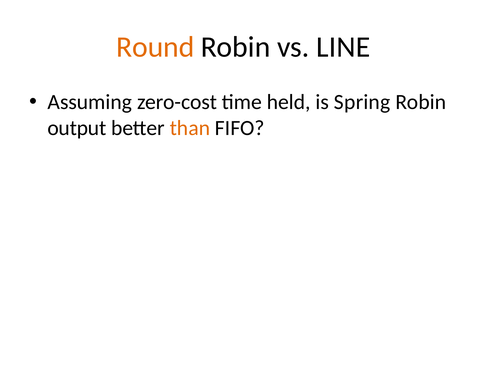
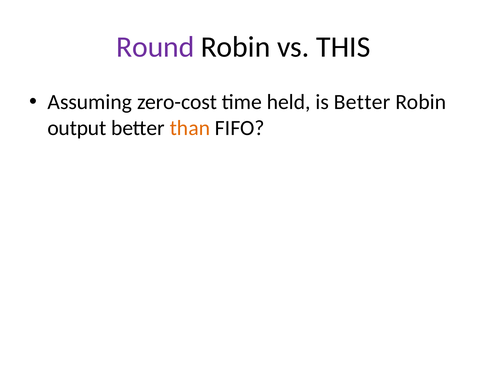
Round colour: orange -> purple (155, 47)
LINE: LINE -> THIS (343, 47)
is Spring: Spring -> Better (362, 102)
